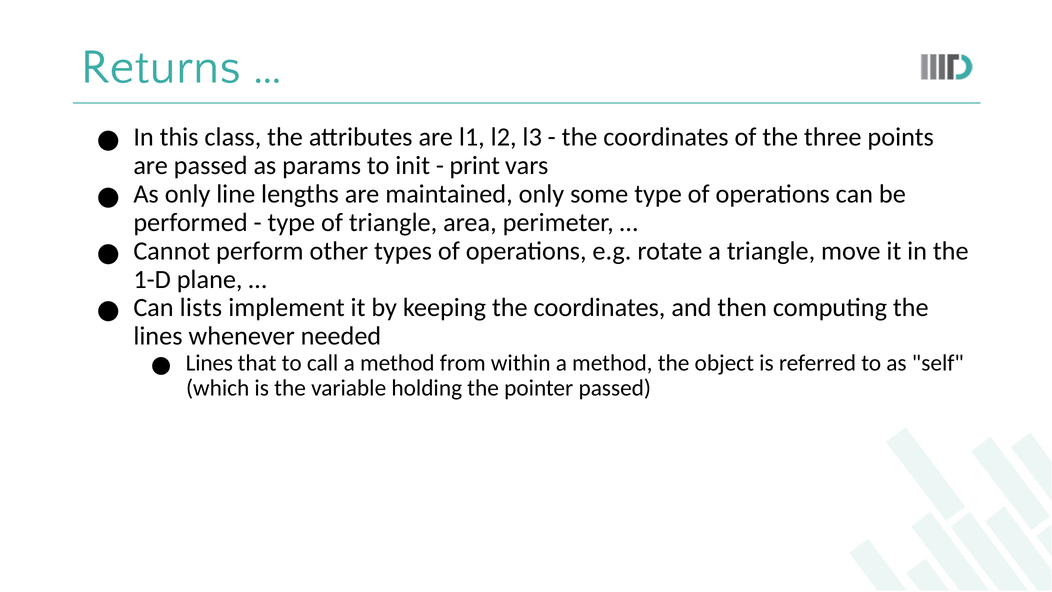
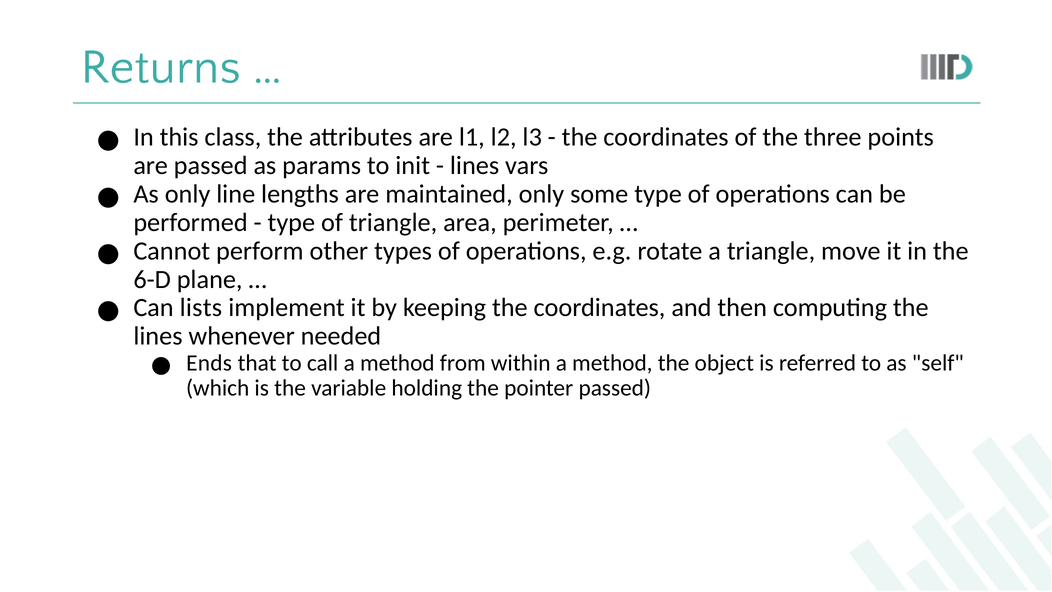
print: print -> lines (475, 166)
1-D: 1-D -> 6-D (152, 279)
Lines: Lines -> Ends (209, 363)
